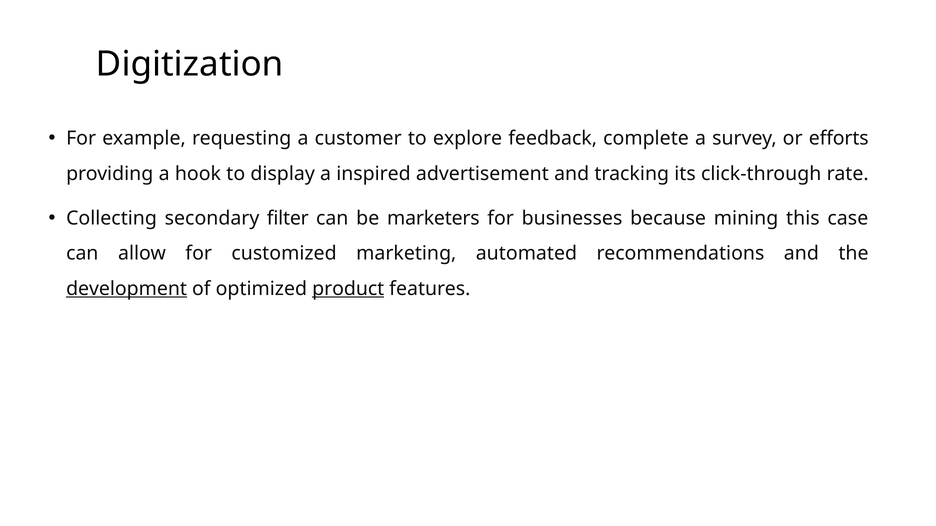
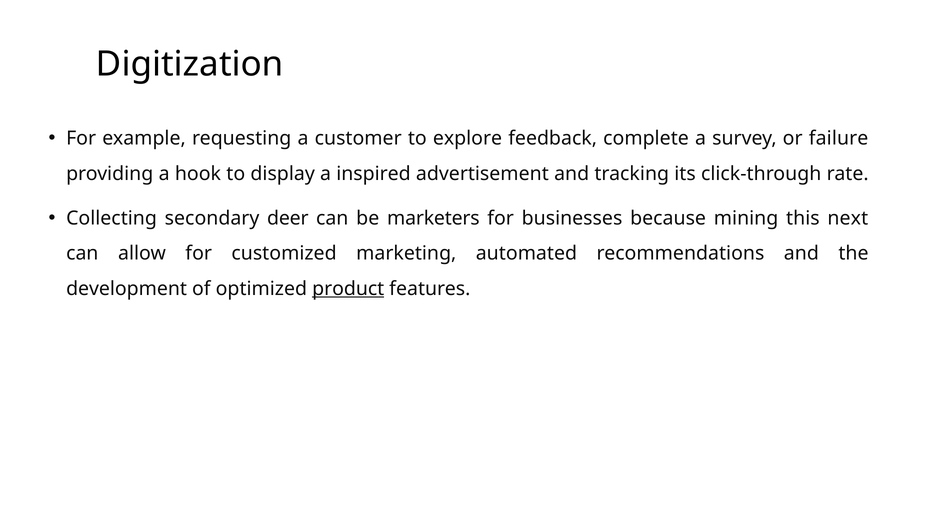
efforts: efforts -> failure (839, 139)
filter: filter -> deer (288, 219)
case: case -> next (848, 219)
development underline: present -> none (127, 289)
